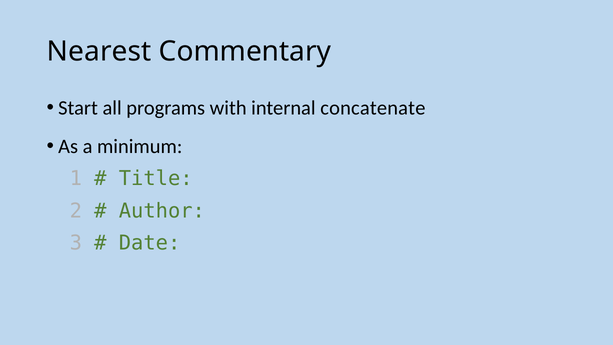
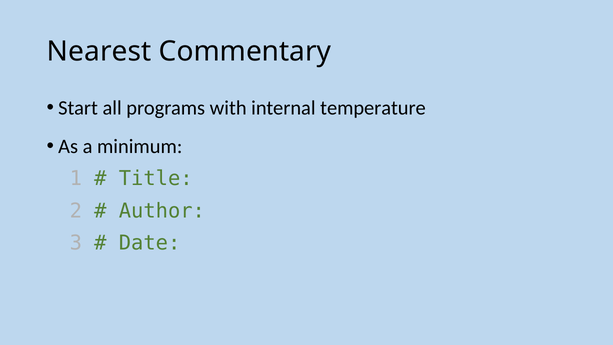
concatenate: concatenate -> temperature (373, 108)
